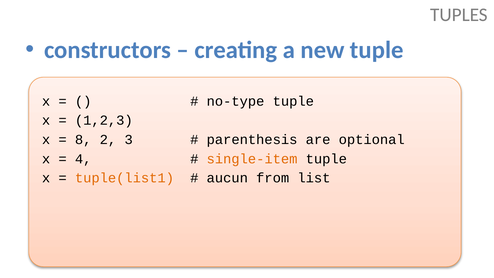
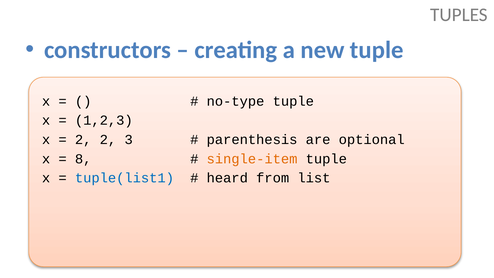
8: 8 -> 2 (83, 140)
4: 4 -> 8 (83, 159)
tuple(list1 colour: orange -> blue (124, 178)
aucun: aucun -> heard (227, 178)
